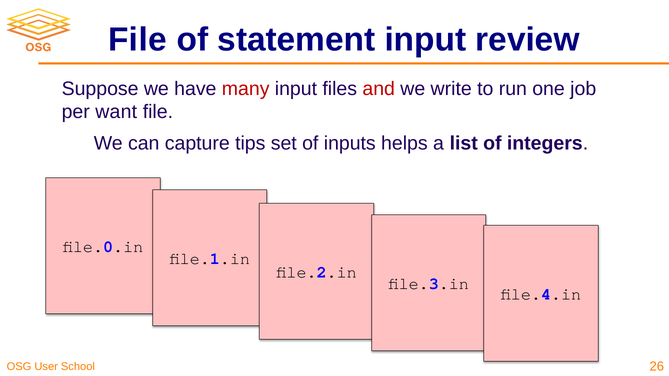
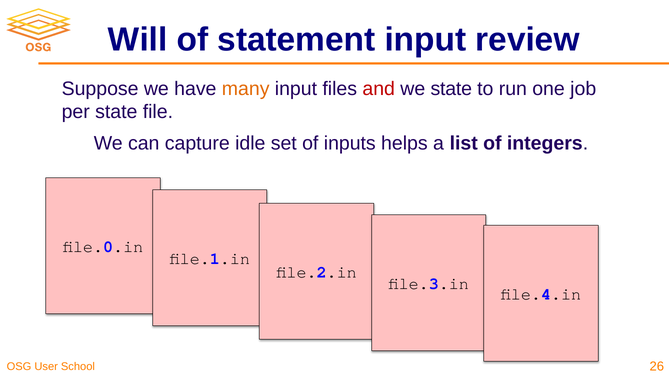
File: File -> Will (138, 40)
many colour: red -> orange (246, 89)
we write: write -> state (451, 89)
per want: want -> state (116, 112)
tips: tips -> idle (250, 144)
